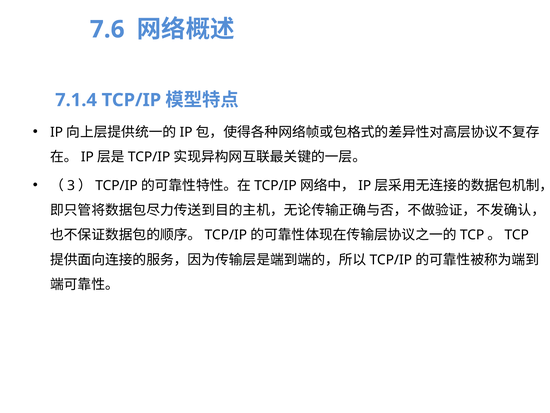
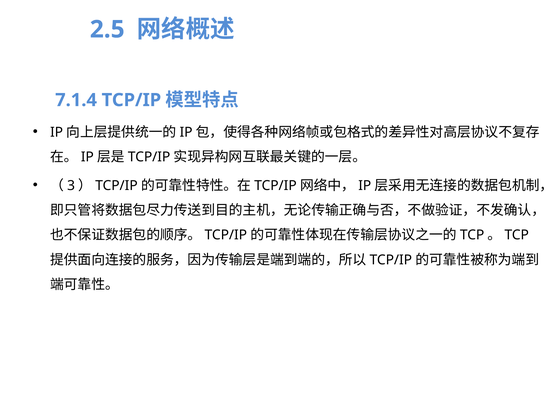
7.6: 7.6 -> 2.5 (107, 29)
